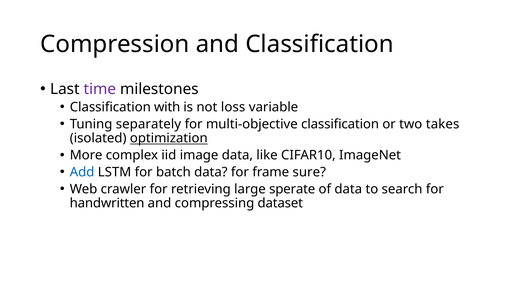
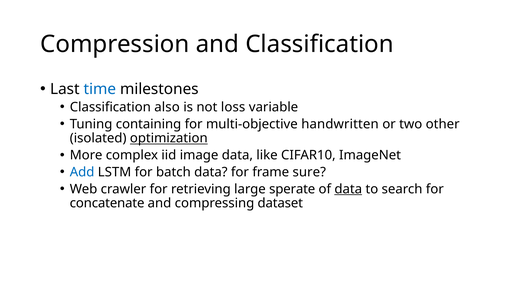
time colour: purple -> blue (100, 89)
with: with -> also (167, 107)
separately: separately -> containing (149, 124)
multi-objective classification: classification -> handwritten (340, 124)
takes: takes -> other (443, 124)
data underline: none -> present (348, 189)
handwritten: handwritten -> concatenate (107, 204)
